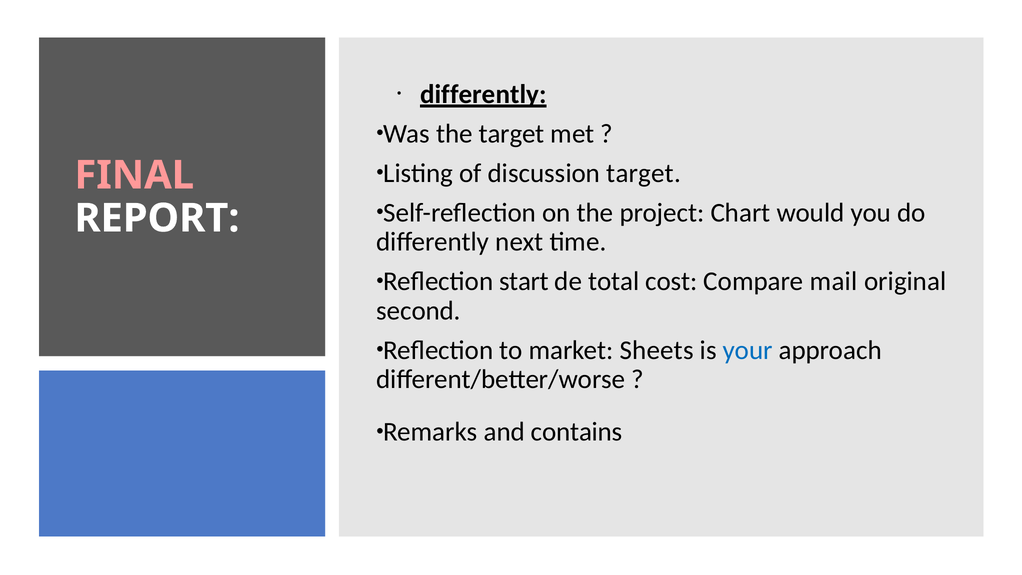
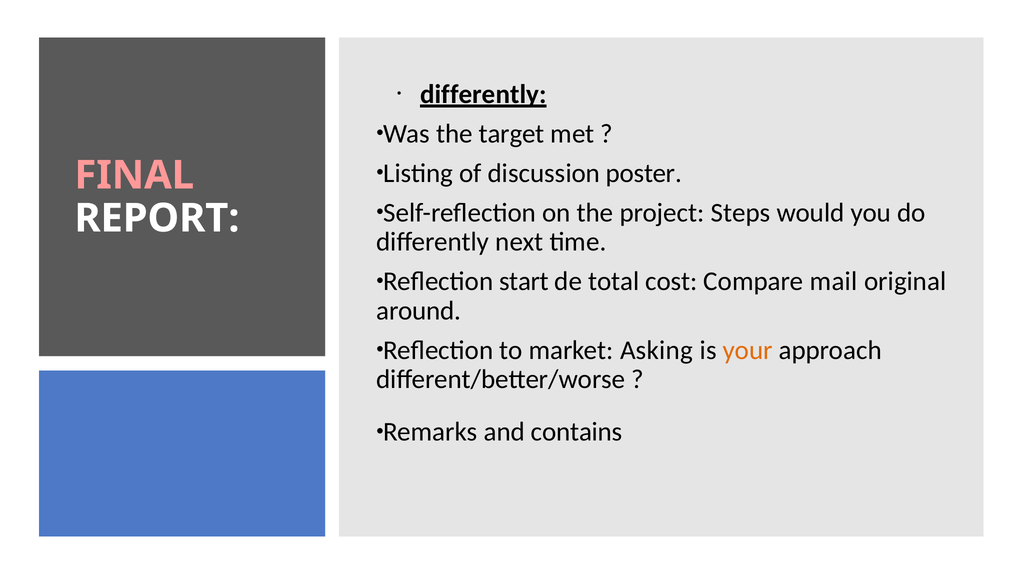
discussion target: target -> poster (644, 173)
Chart: Chart -> Steps (740, 213)
second: second -> around (419, 311)
Sheets: Sheets -> Asking (657, 350)
your colour: blue -> orange (748, 350)
